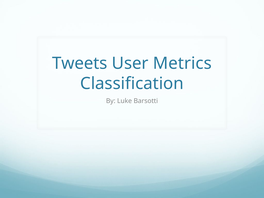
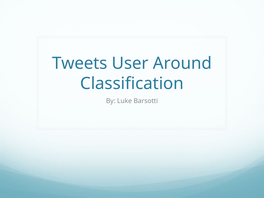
Metrics: Metrics -> Around (182, 63)
